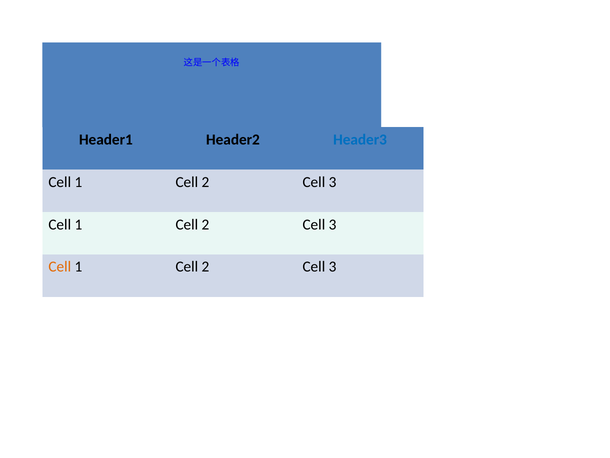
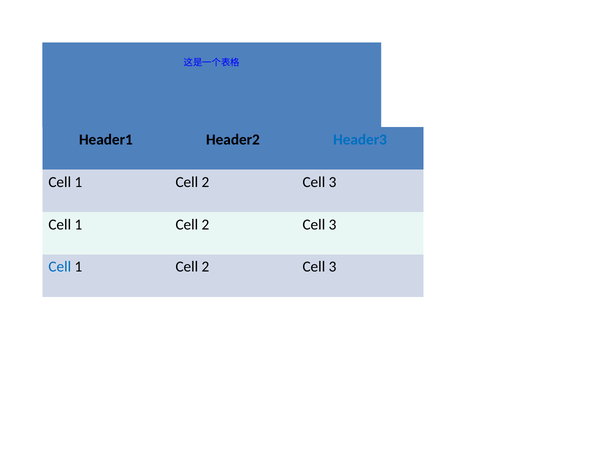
Cell colour: orange -> blue (60, 267)
